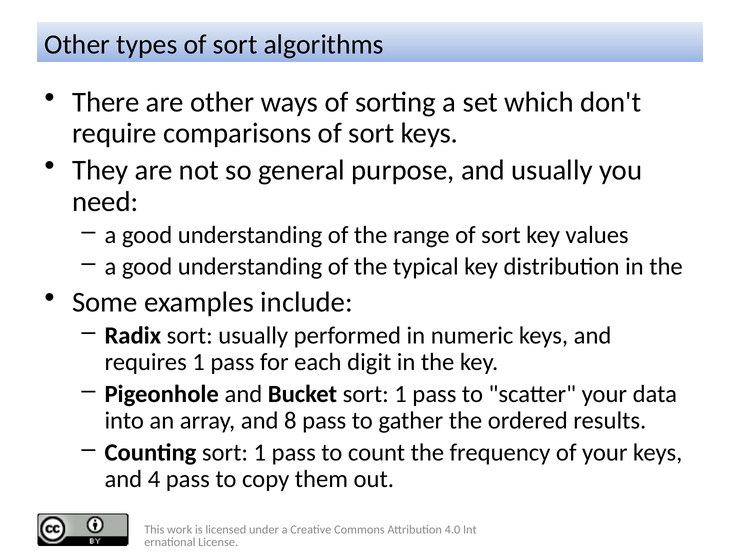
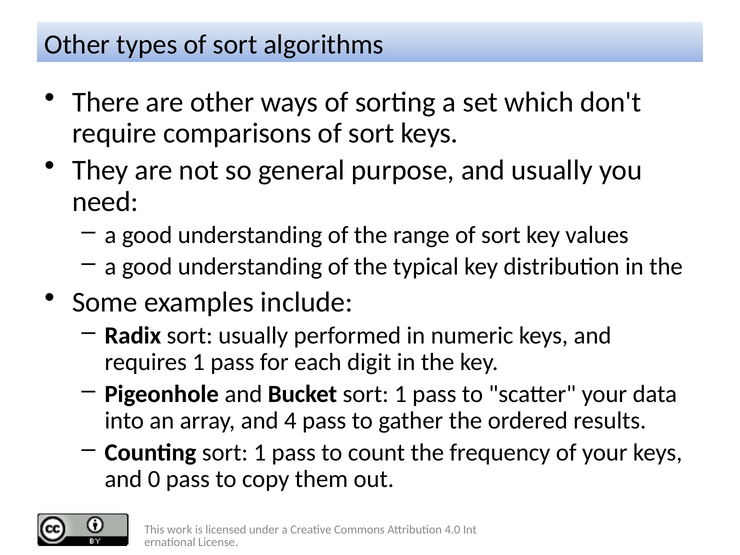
8: 8 -> 4 (290, 421)
4: 4 -> 0 (154, 479)
